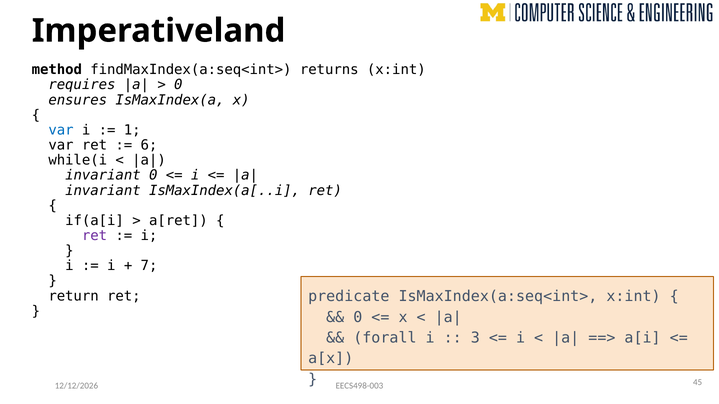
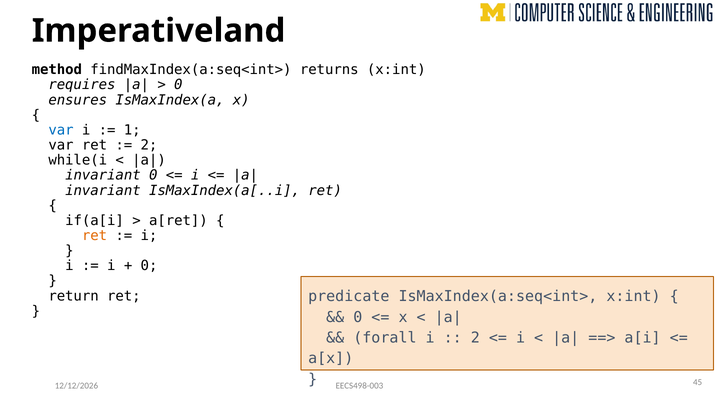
6: 6 -> 2 (149, 145)
ret colour: purple -> orange (95, 236)
7: 7 -> 0 (149, 266)
3: 3 -> 2 (475, 338)
